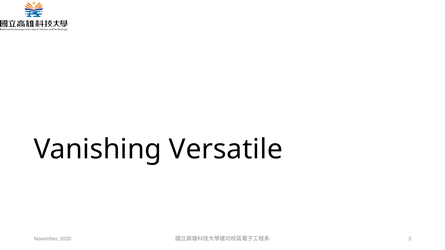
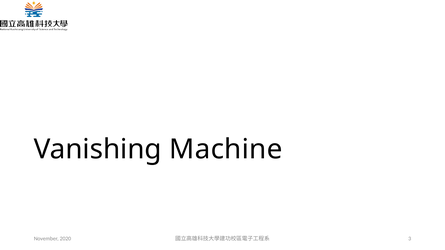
Versatile: Versatile -> Machine (226, 150)
